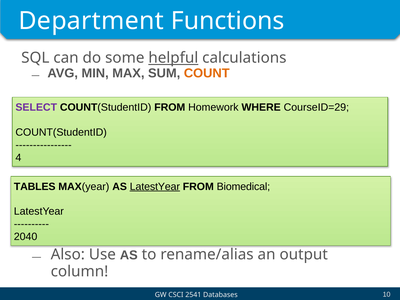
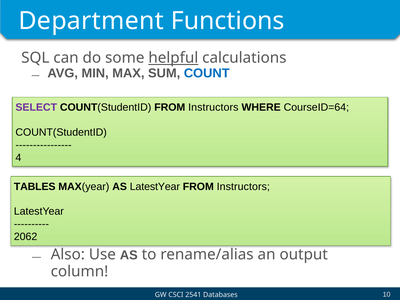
COUNT colour: orange -> blue (207, 73)
COUNT(StudentID FROM Homework: Homework -> Instructors (213, 107)
CourseID=29: CourseID=29 -> CourseID=64 (316, 107)
LatestYear underline: present -> none (155, 187)
Biomedical: Biomedical -> Instructors (243, 187)
2040: 2040 -> 2062 (26, 237)
